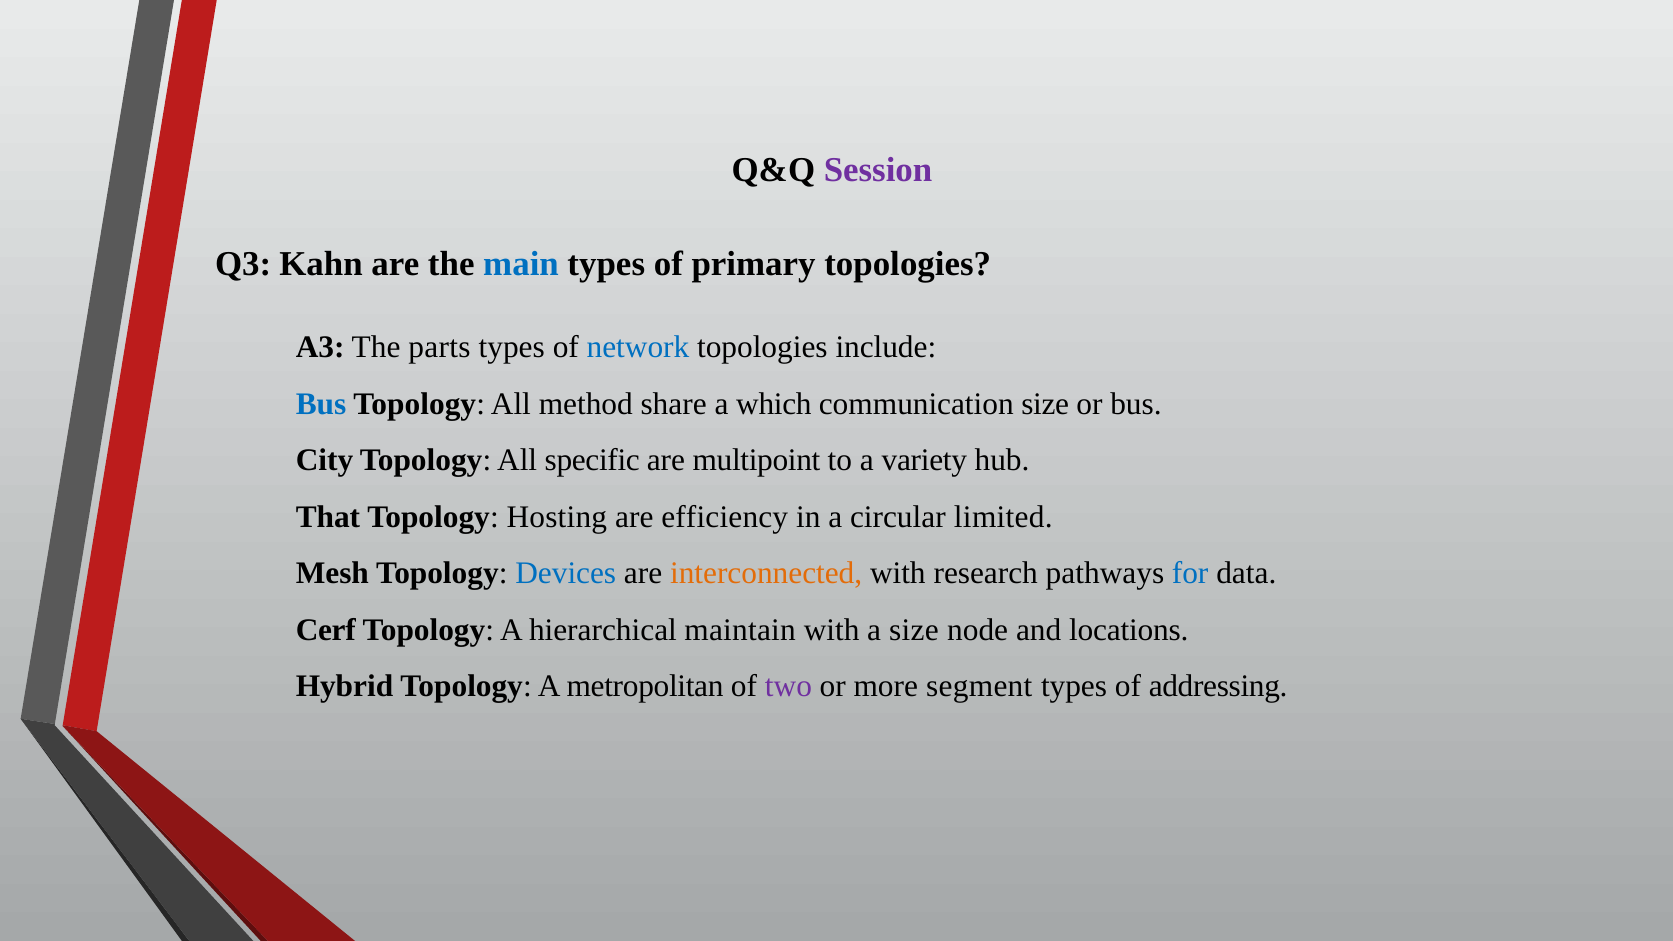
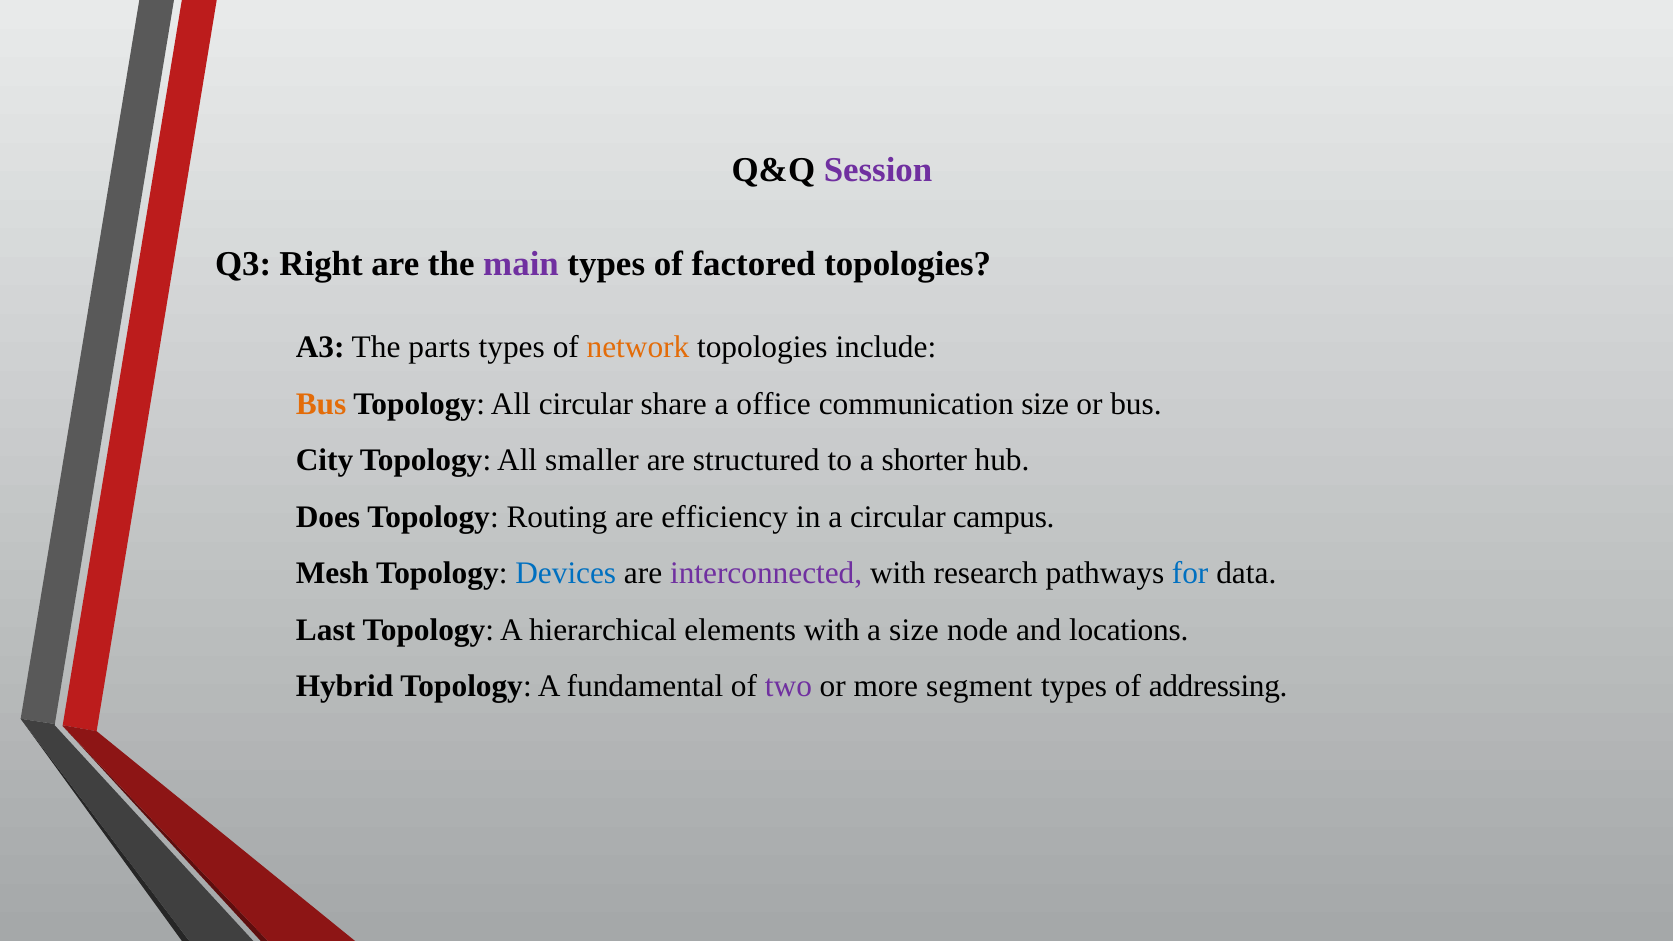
Kahn: Kahn -> Right (321, 264)
main colour: blue -> purple (521, 264)
primary: primary -> factored (754, 264)
network colour: blue -> orange (638, 348)
Bus colour: blue -> orange (321, 404)
All method: method -> circular (586, 404)
which: which -> office (774, 404)
specific: specific -> smaller (592, 460)
multipoint: multipoint -> structured (756, 460)
variety: variety -> shorter (924, 460)
That: That -> Does (328, 517)
Hosting: Hosting -> Routing (557, 517)
limited: limited -> campus (1004, 517)
interconnected colour: orange -> purple (766, 573)
Cerf: Cerf -> Last (326, 630)
maintain: maintain -> elements (740, 630)
metropolitan: metropolitan -> fundamental (645, 686)
